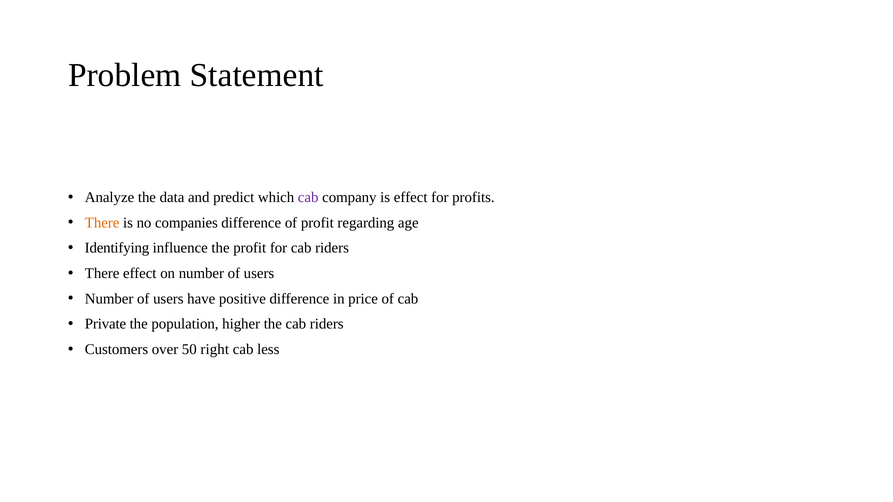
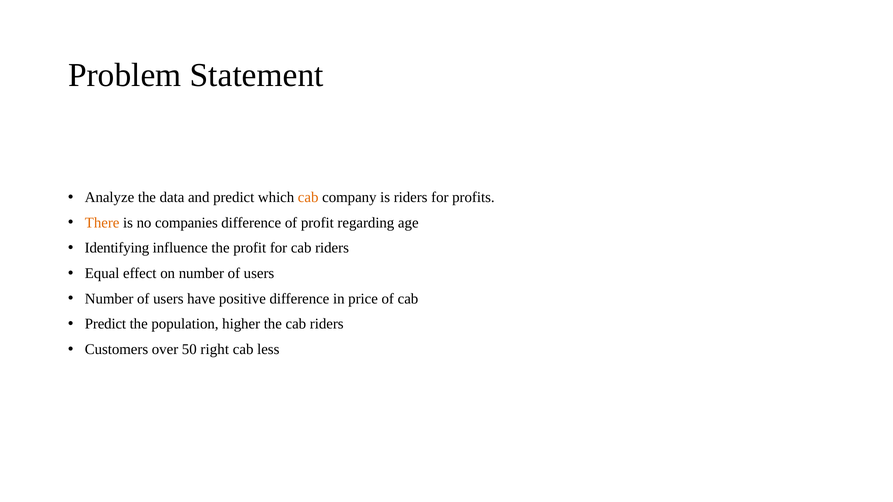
cab colour: purple -> orange (308, 197)
is effect: effect -> riders (411, 197)
There: There -> Equal (102, 273)
Private: Private -> Predict (105, 324)
